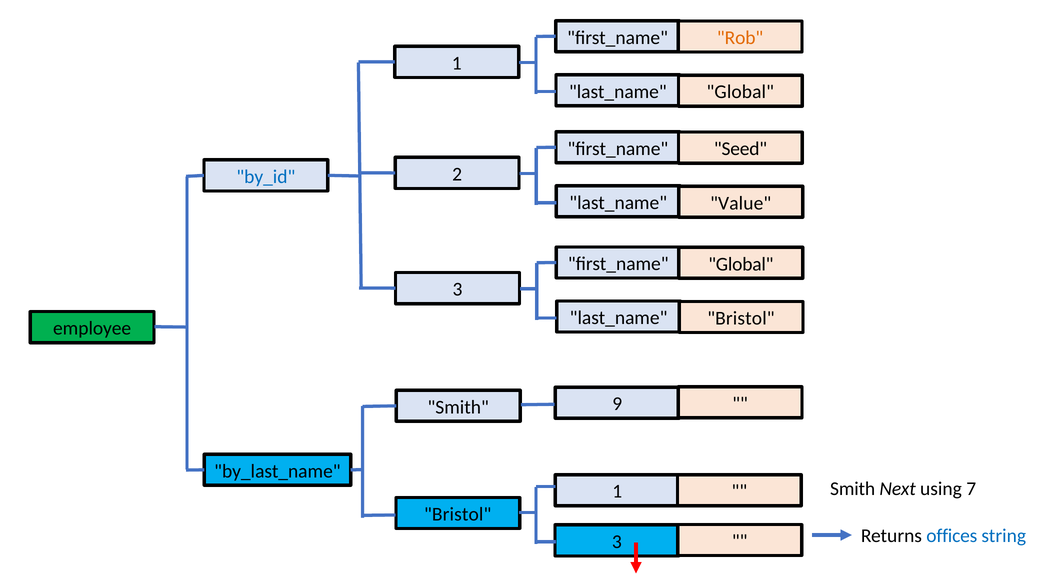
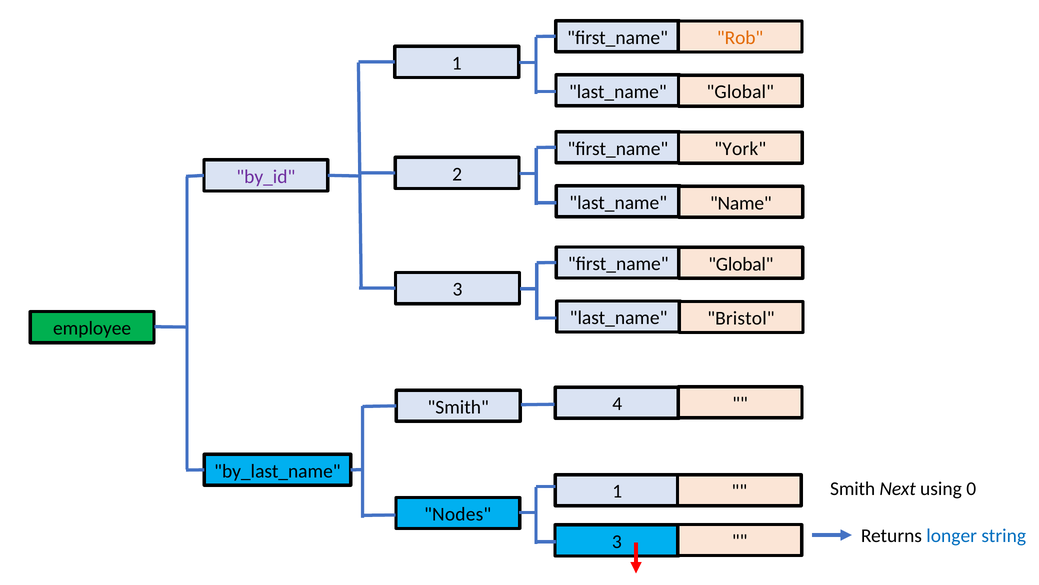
Seed: Seed -> York (740, 149)
by_id colour: blue -> purple (266, 177)
Value: Value -> Name (741, 203)
9: 9 -> 4 (617, 404)
7: 7 -> 0 (971, 489)
Bristol: Bristol -> Nodes (458, 514)
offices: offices -> longer (952, 535)
